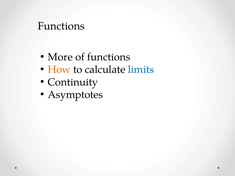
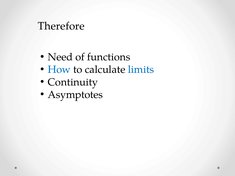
Functions: Functions -> Therefore (61, 26)
More: More -> Need (60, 57)
How colour: orange -> blue (59, 70)
